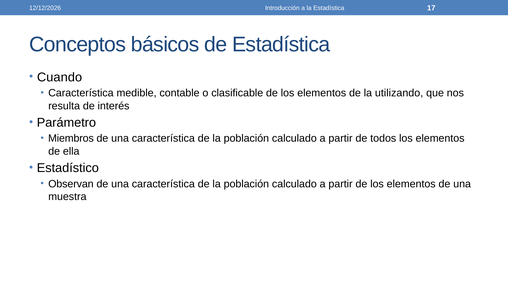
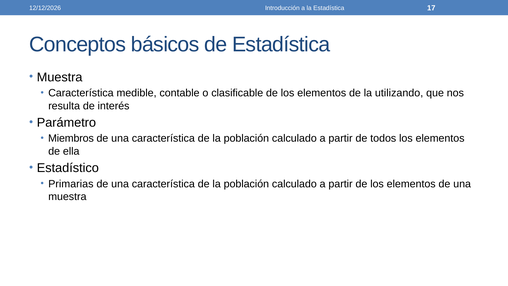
Cuando: Cuando -> Muestra (60, 77)
Observan: Observan -> Primarias (71, 184)
